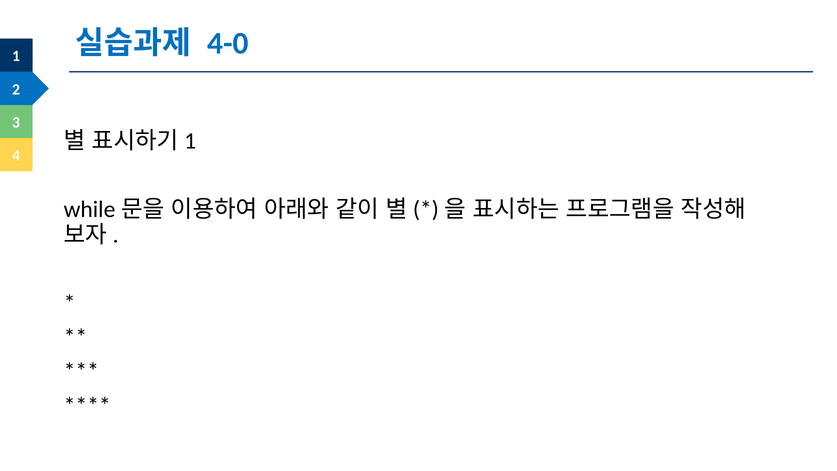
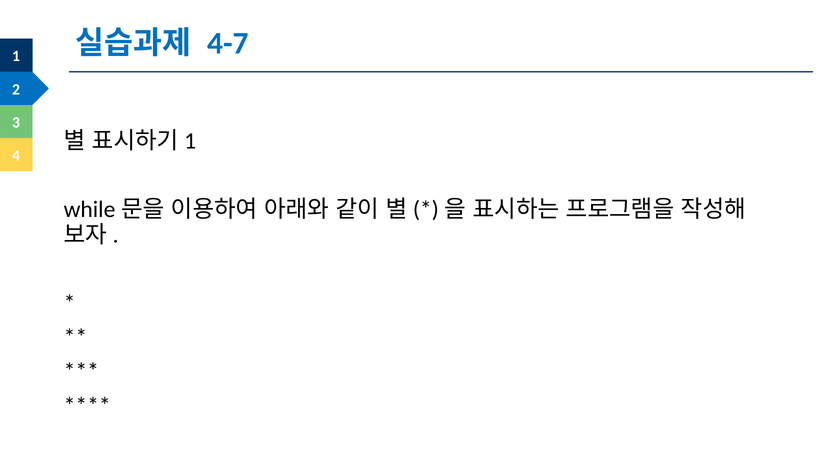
4-0: 4-0 -> 4-7 (228, 43)
